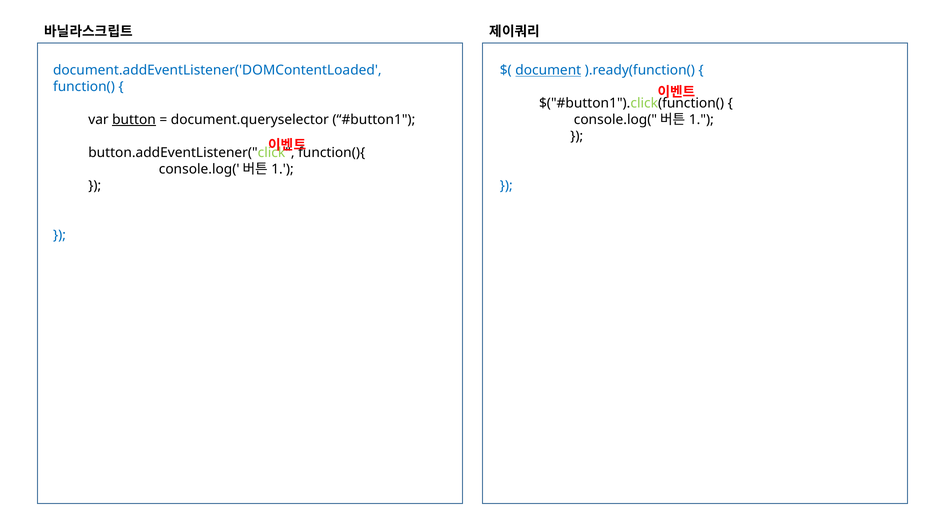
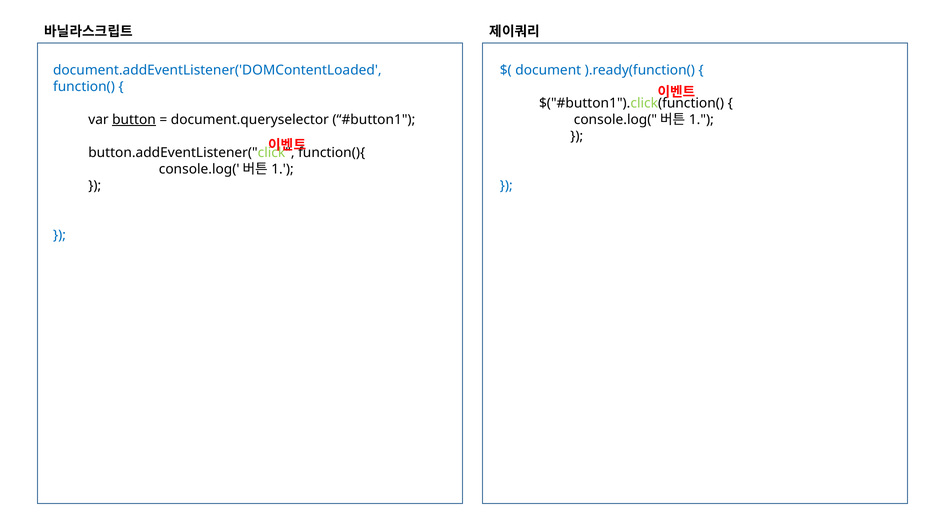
document underline: present -> none (548, 70)
